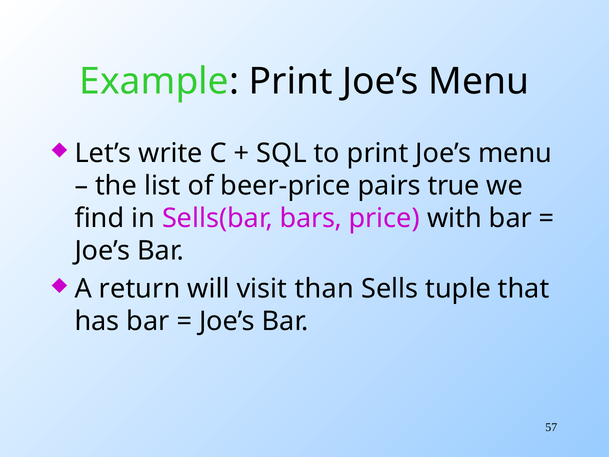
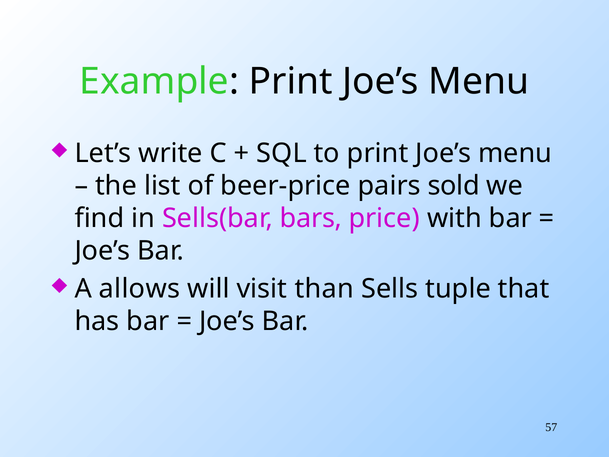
true: true -> sold (454, 186)
return: return -> allows (140, 288)
